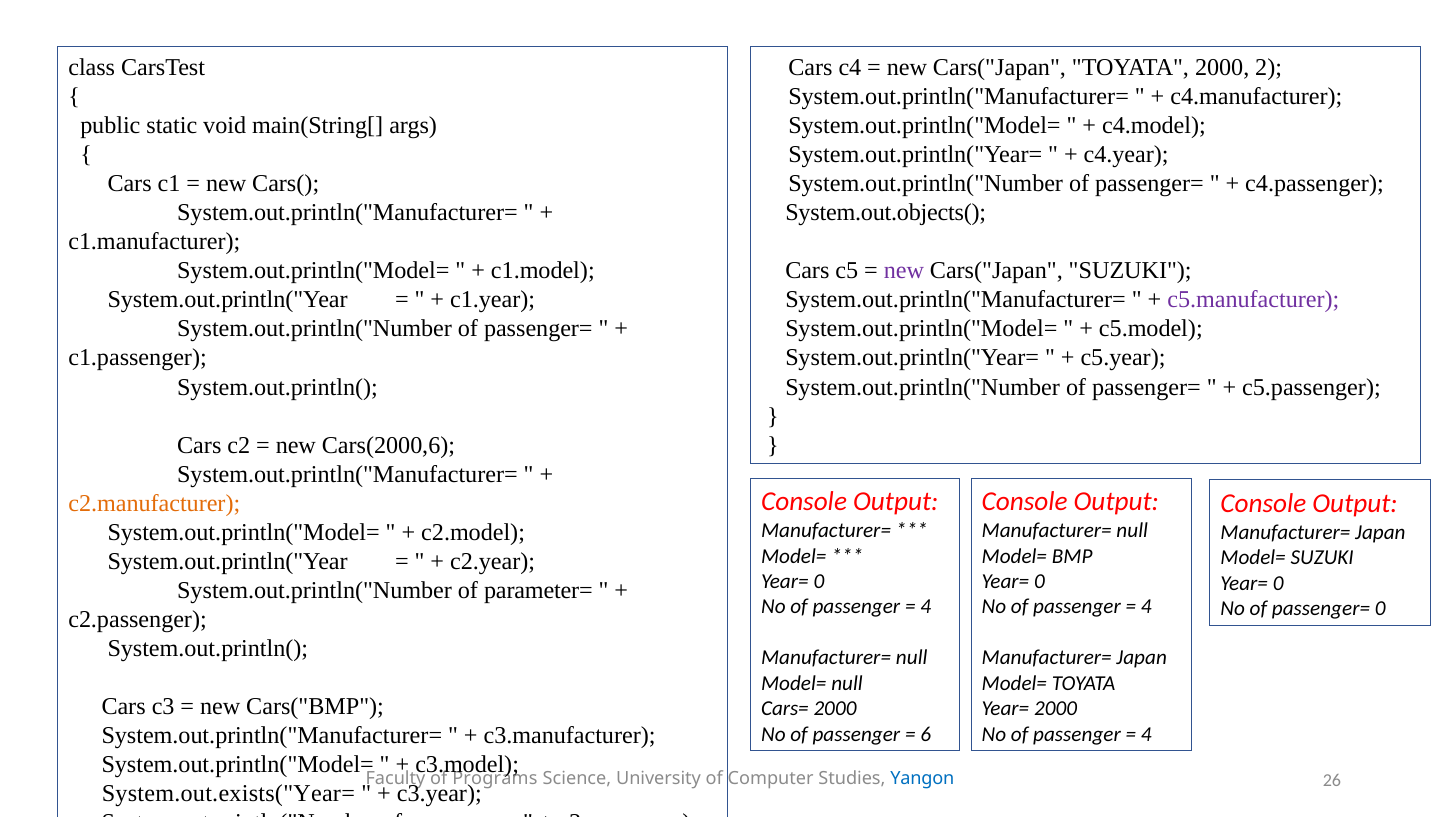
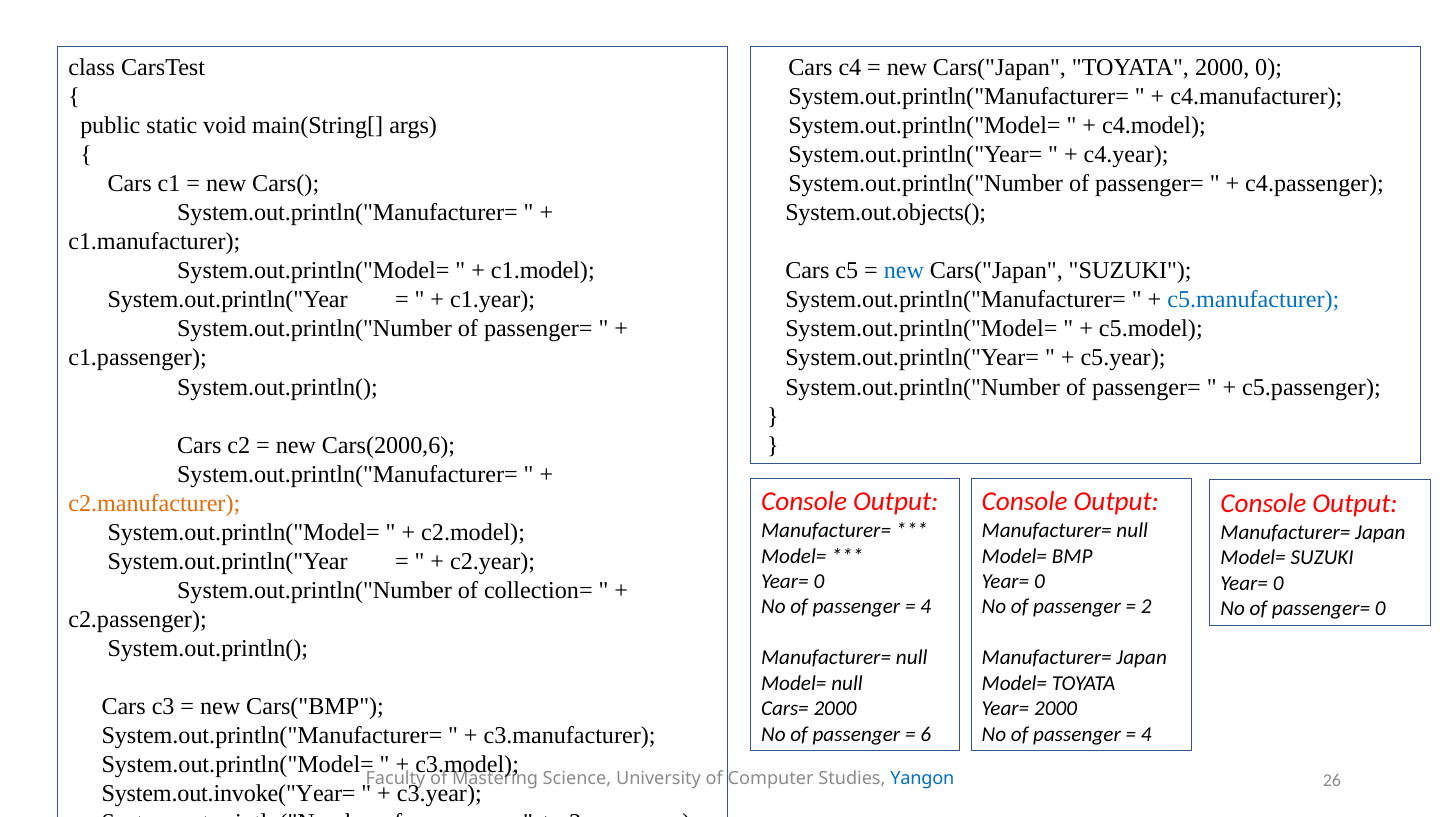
2000 2: 2 -> 0 (1269, 68)
new colour: purple -> blue (904, 271)
c5.manufacturer colour: purple -> blue (1253, 300)
parameter=: parameter= -> collection= (538, 590)
4: 4 -> 2 (1146, 607)
Programs: Programs -> Mastering (495, 779)
System.out.exists("Year=: System.out.exists("Year= -> System.out.invoke("Year= (229, 793)
